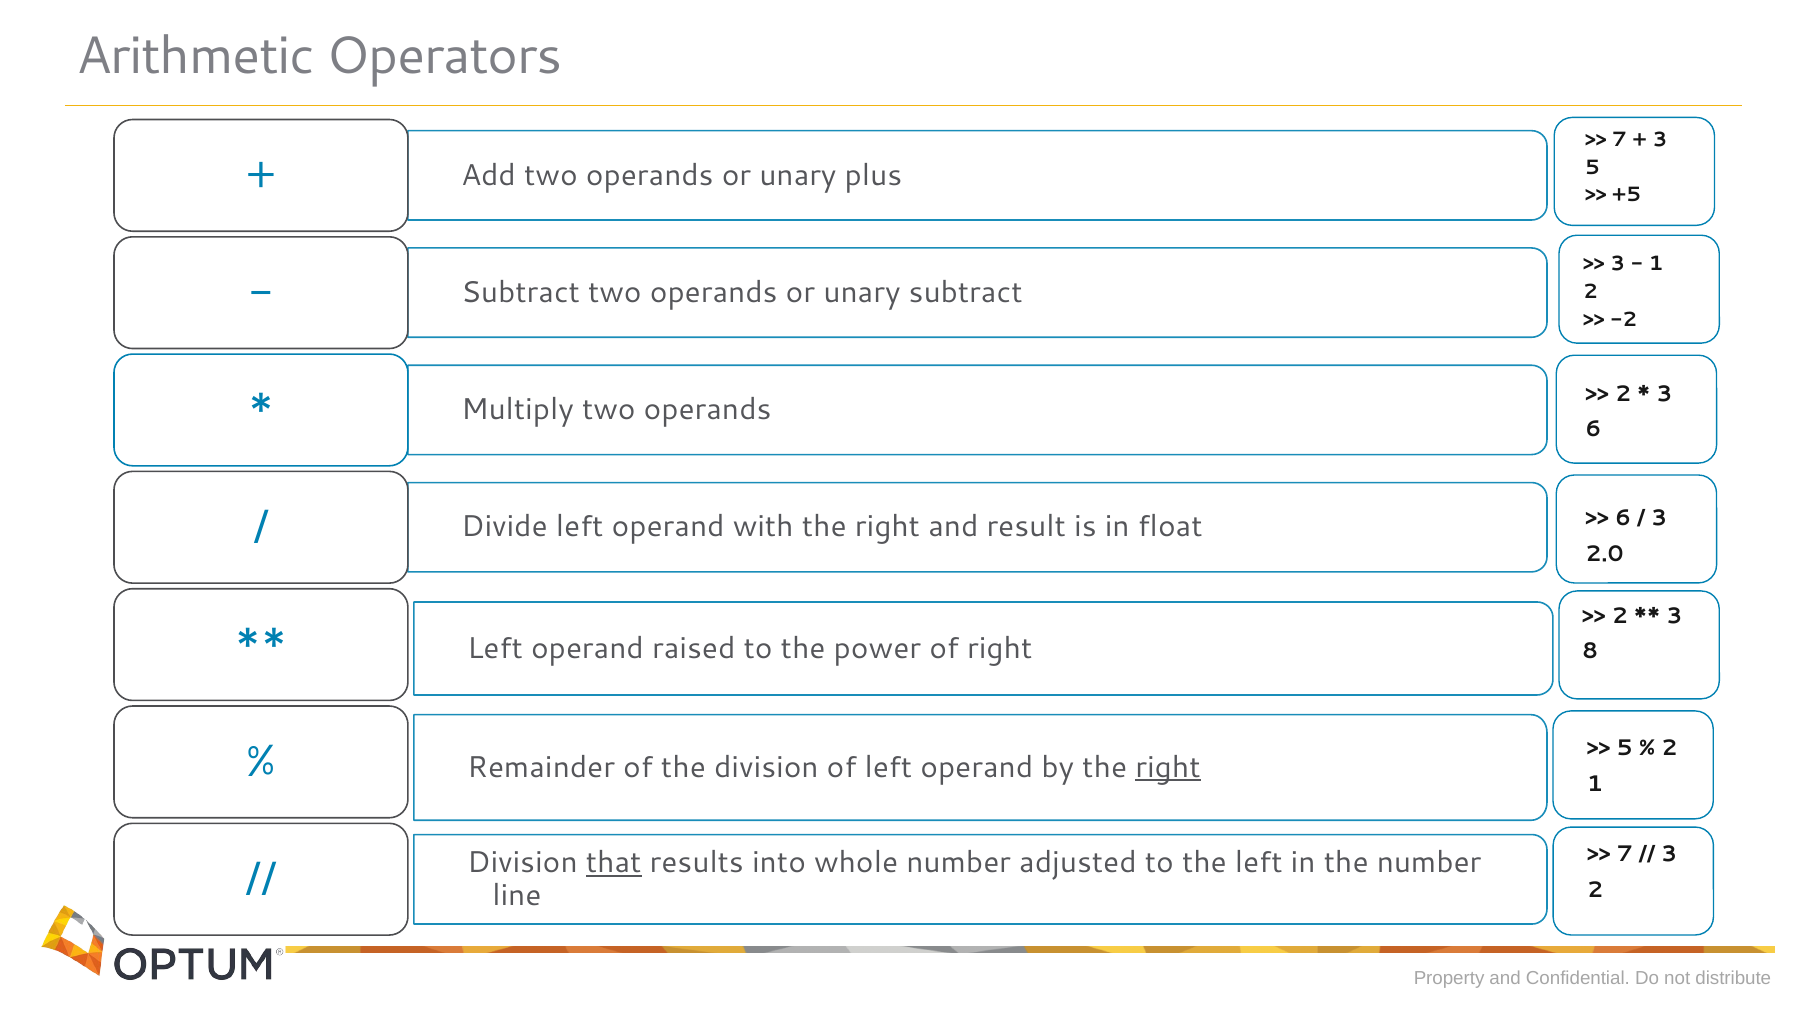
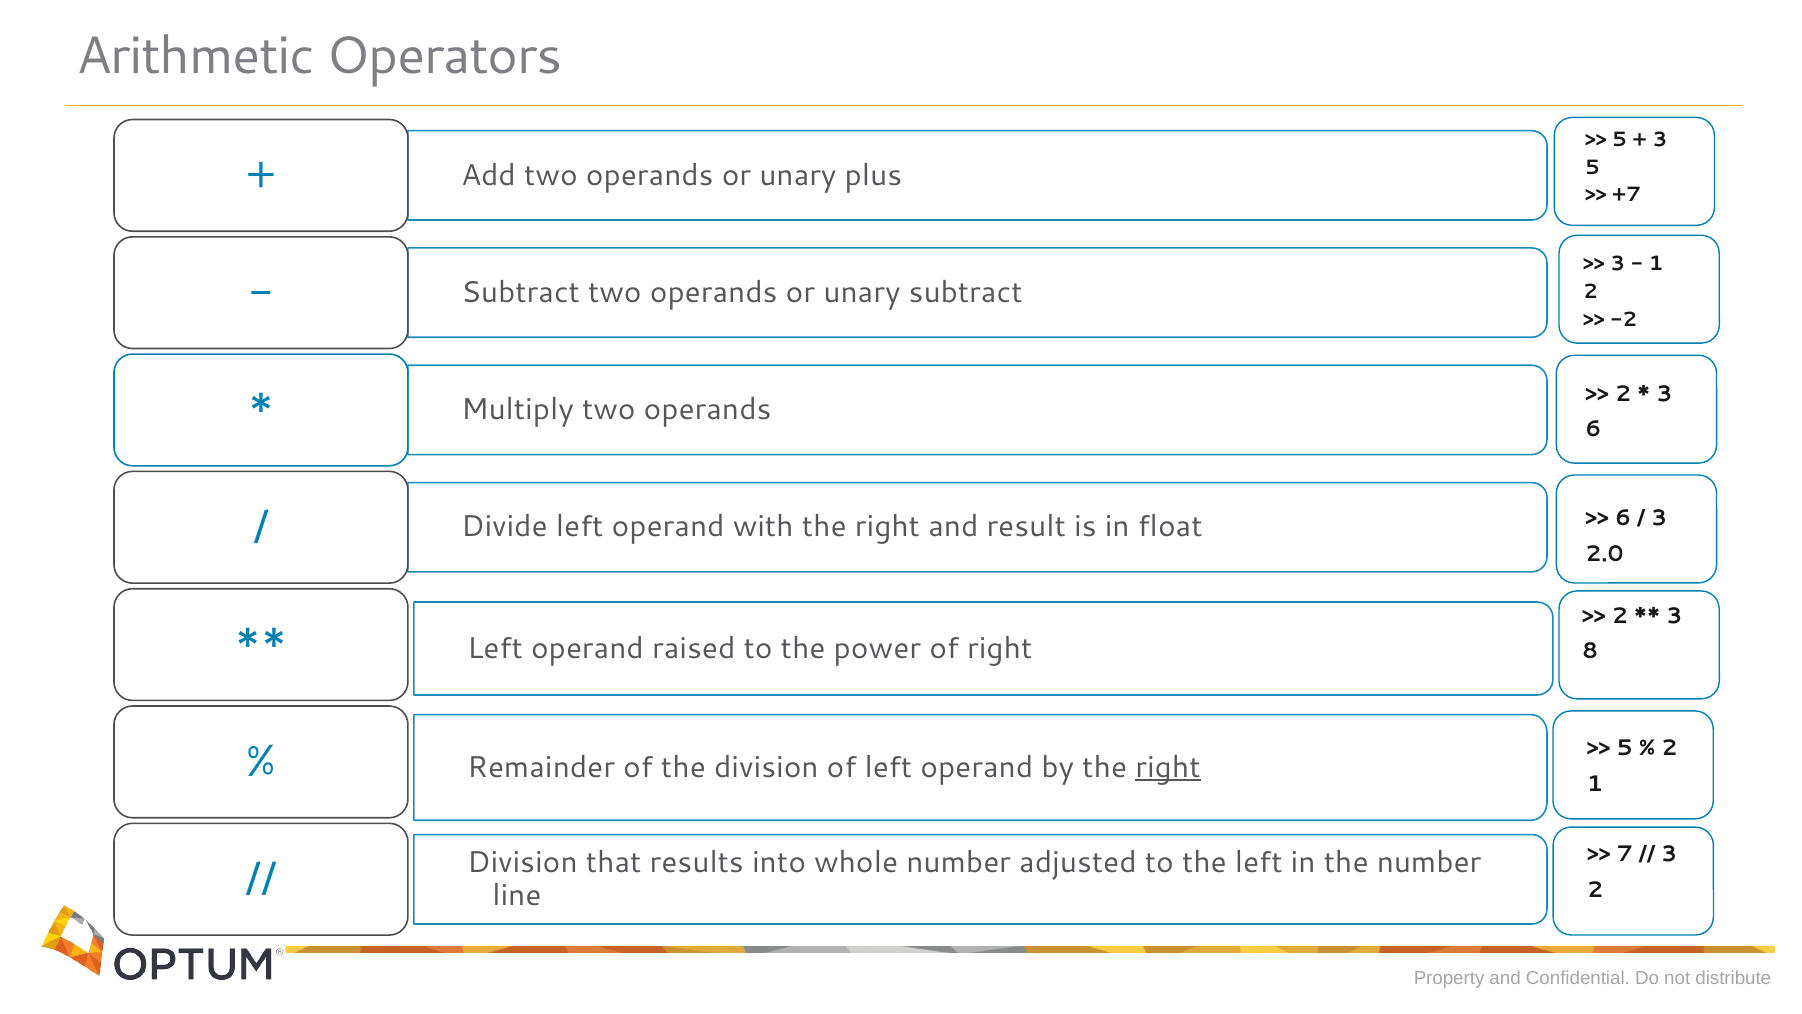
7: 7 -> 5 (1620, 139)
+5: +5 -> +7 (1627, 195)
that underline: present -> none (614, 863)
